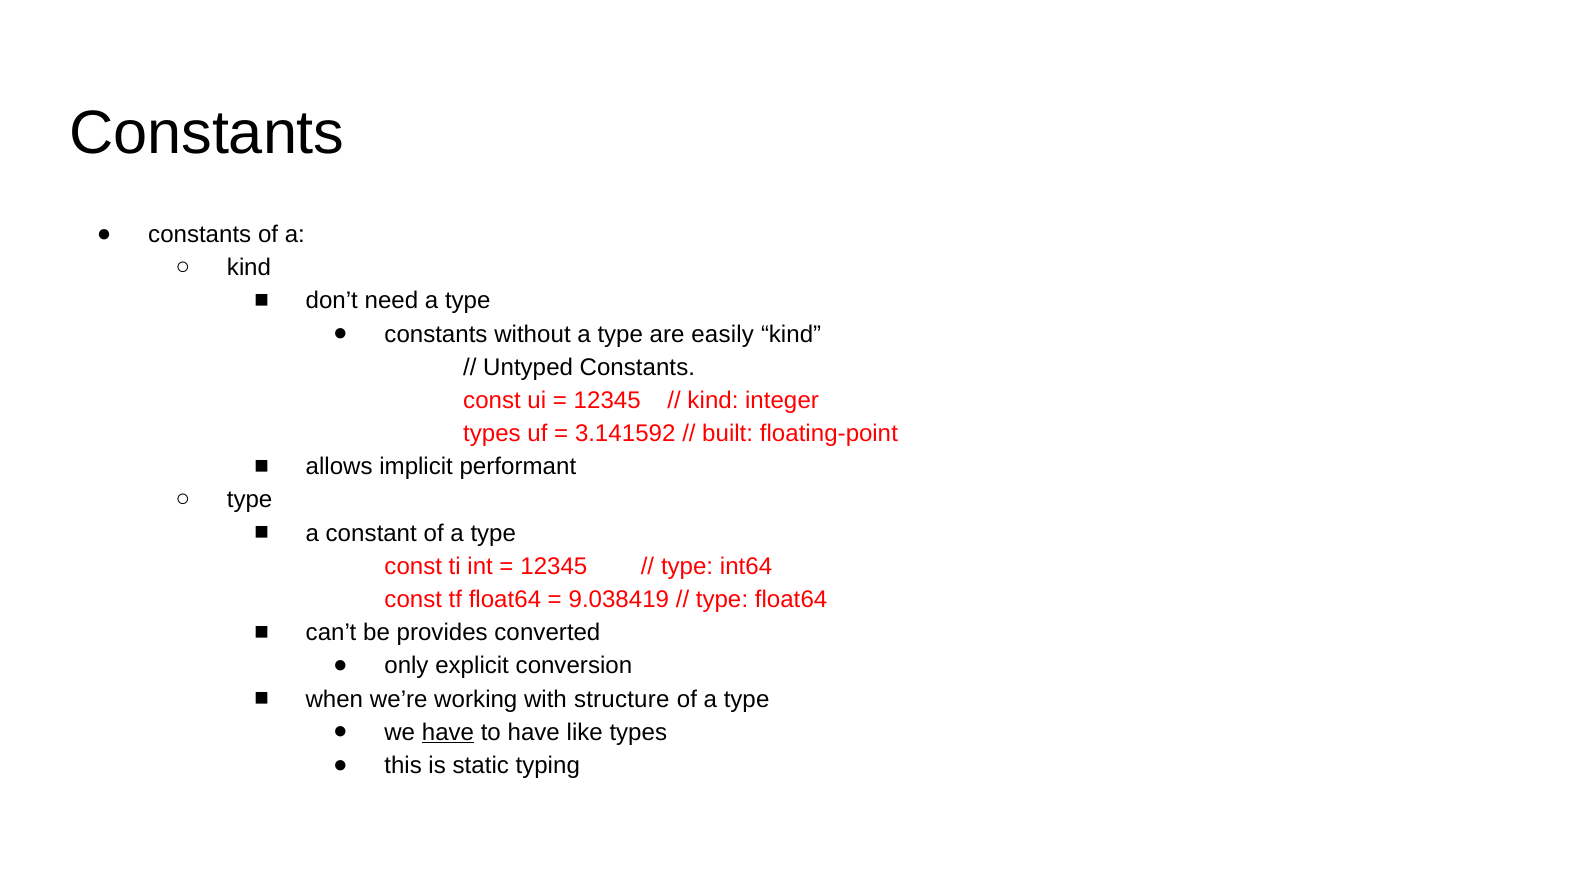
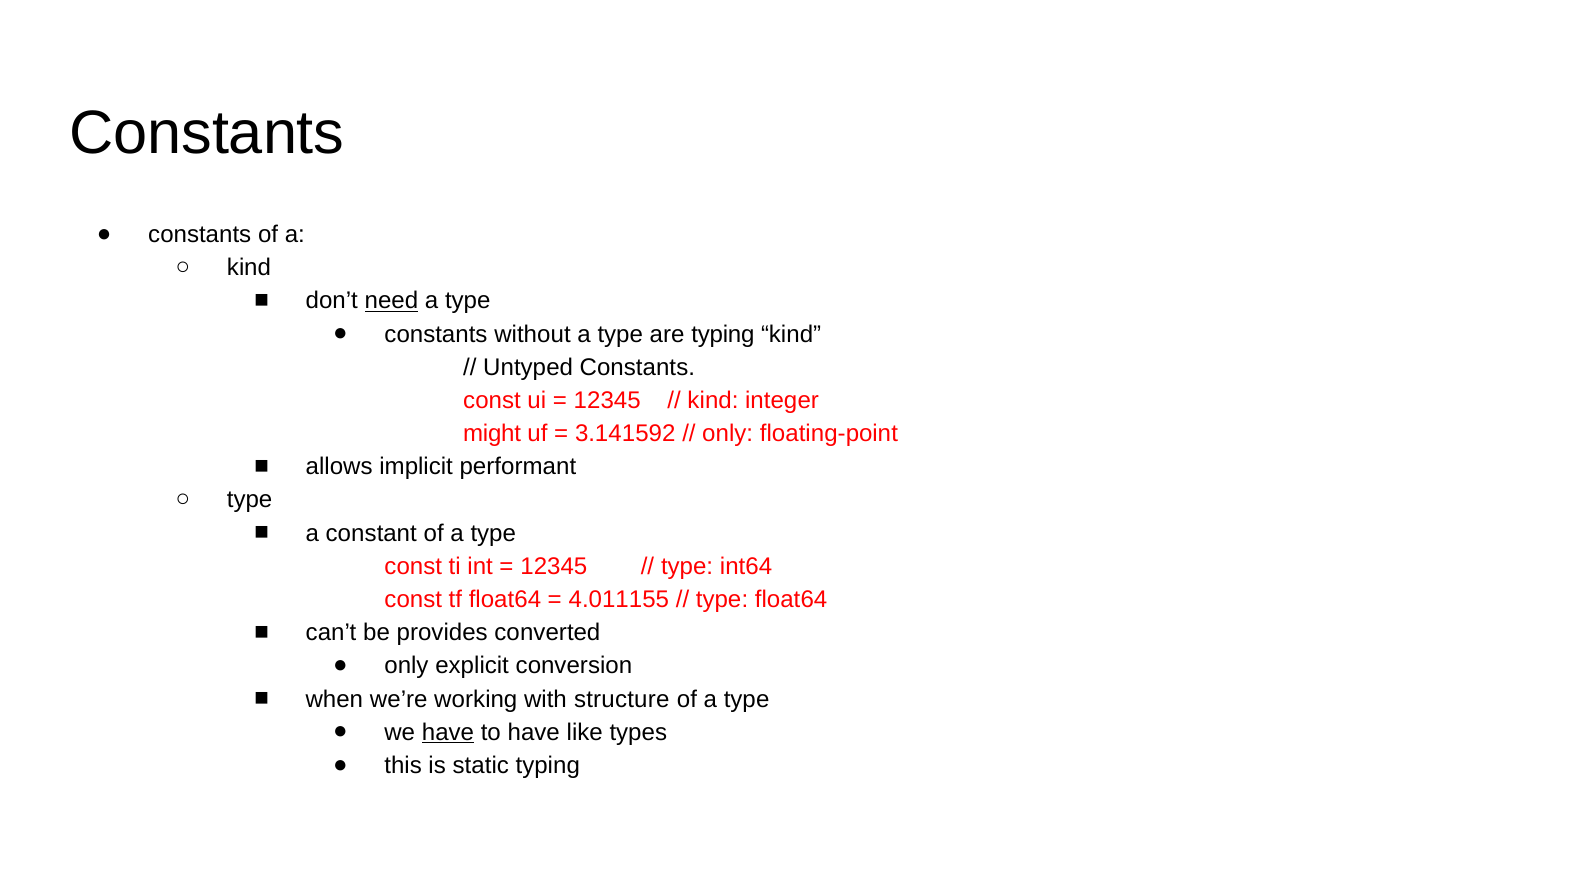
need underline: none -> present (391, 301)
are easily: easily -> typing (723, 334)
types: types -> might (492, 434)
built: built -> only (728, 434)
9.038419: 9.038419 -> 4.011155 (619, 600)
